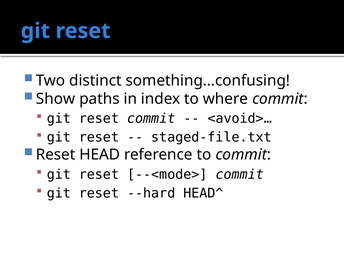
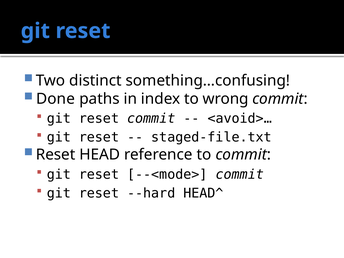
Show: Show -> Done (55, 99)
where: where -> wrong (226, 99)
